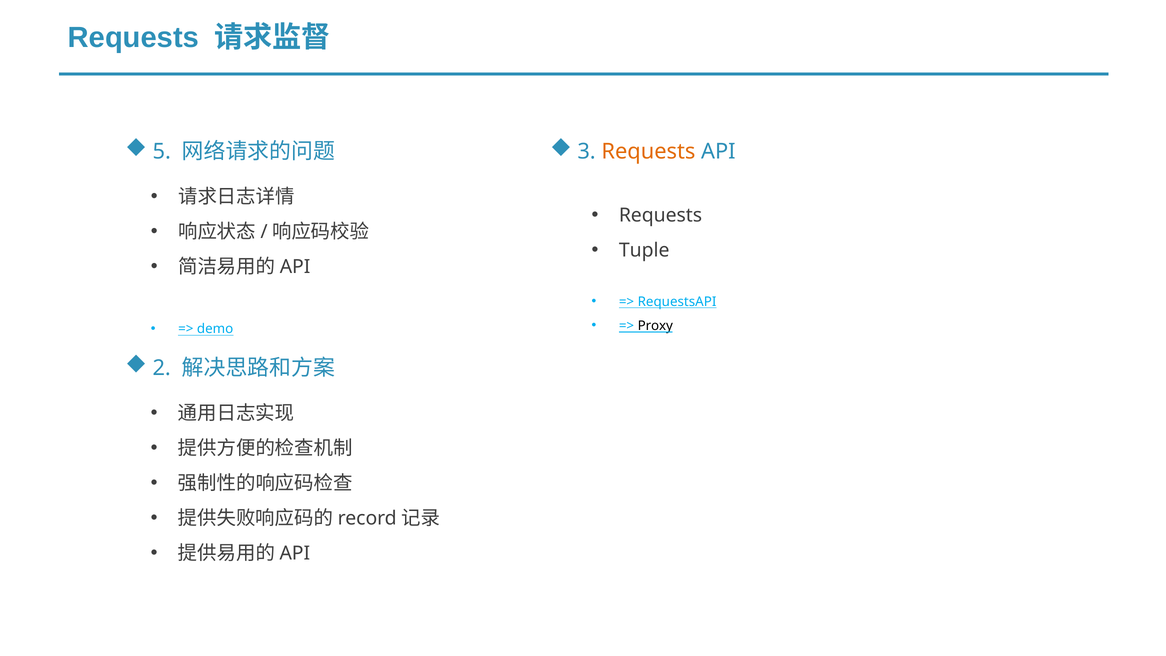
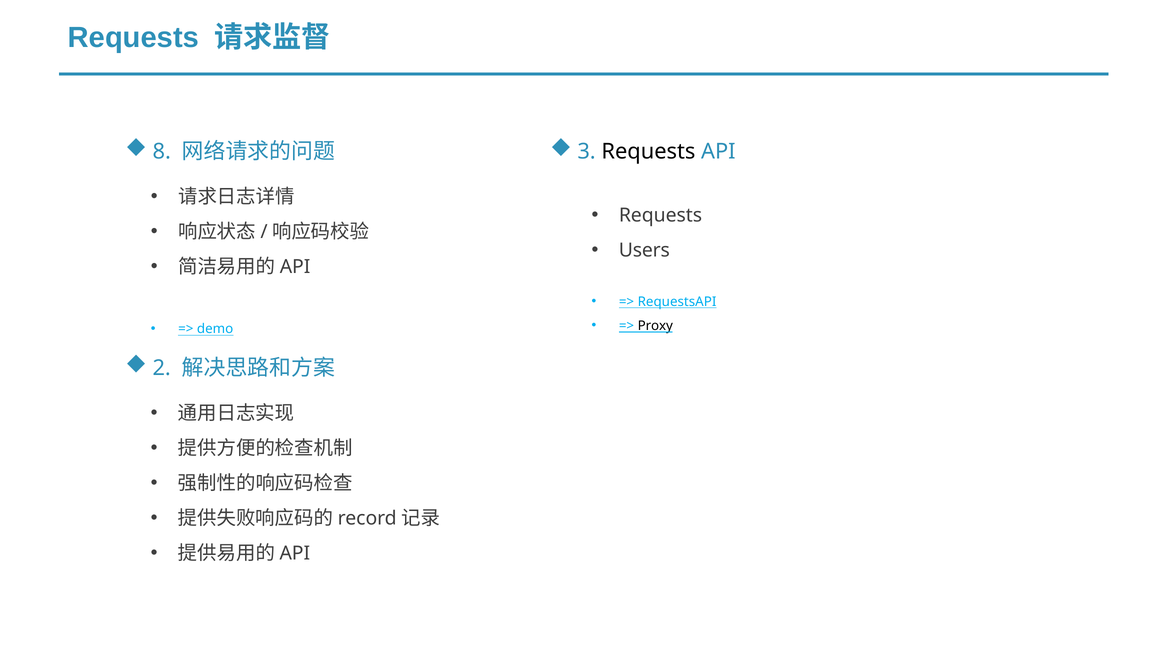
5: 5 -> 8 (162, 152)
Requests colour: orange -> black (648, 152)
Tuple: Tuple -> Users (644, 250)
